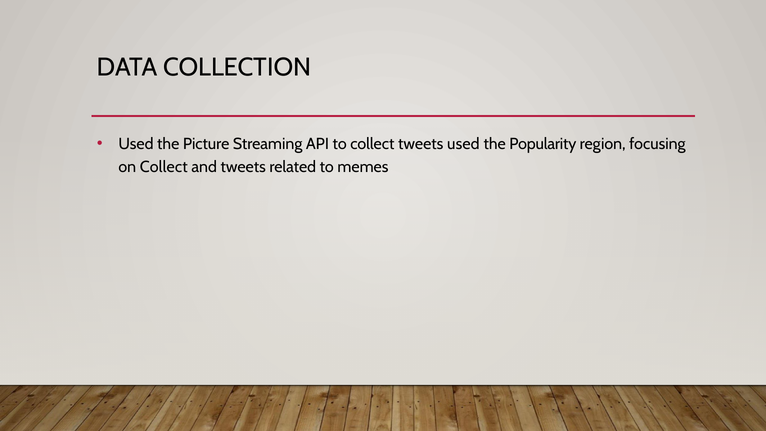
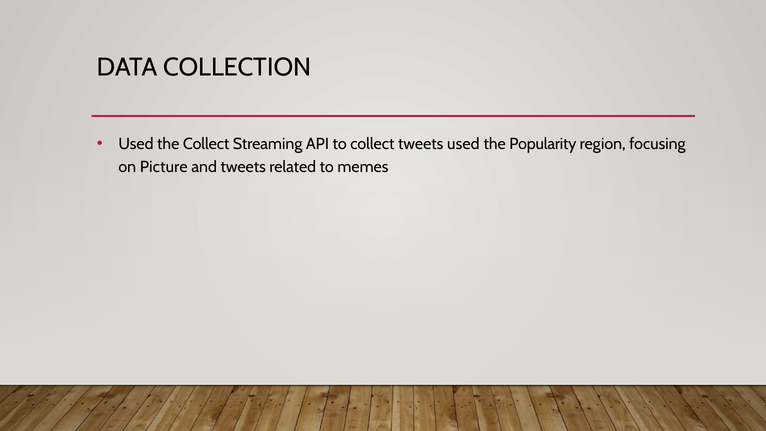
the Picture: Picture -> Collect (206, 144)
on Collect: Collect -> Picture (164, 167)
